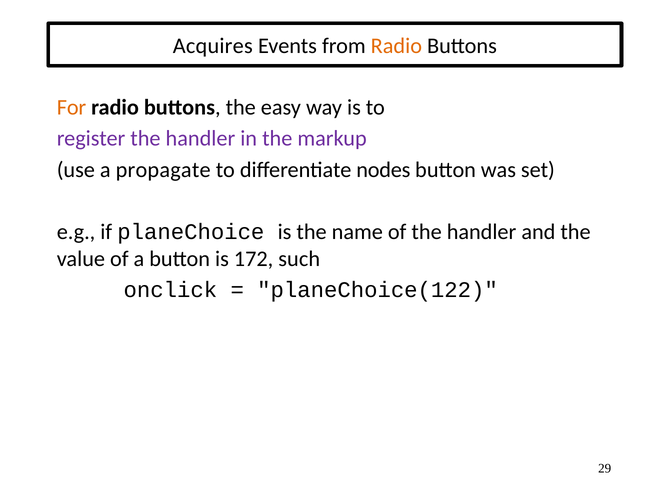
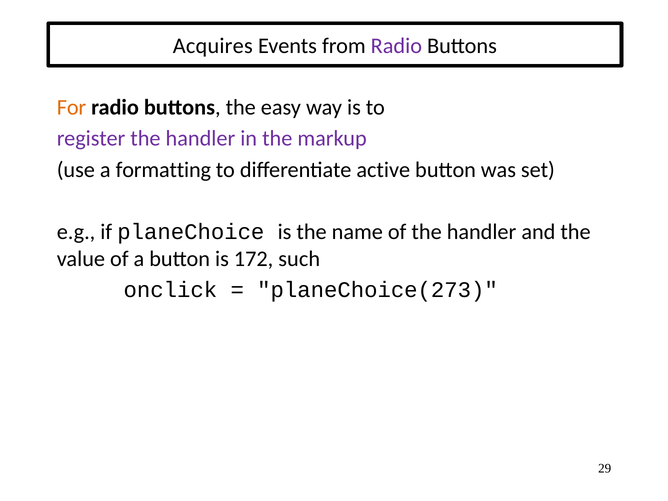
Radio colour: orange -> purple (396, 46)
propagate: propagate -> formatting (163, 170)
nodes: nodes -> active (383, 170)
planeChoice(122: planeChoice(122 -> planeChoice(273 (378, 290)
